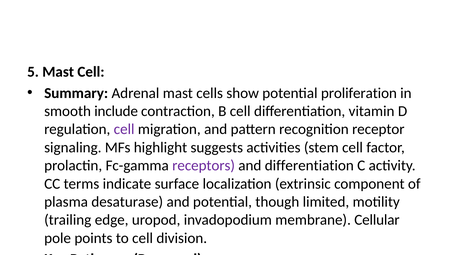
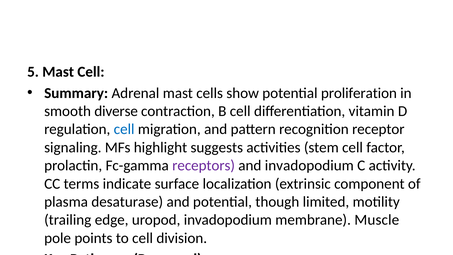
include: include -> diverse (116, 111)
cell colour: purple -> blue (124, 129)
and differentiation: differentiation -> invadopodium (309, 165)
Cellular: Cellular -> Muscle (377, 220)
